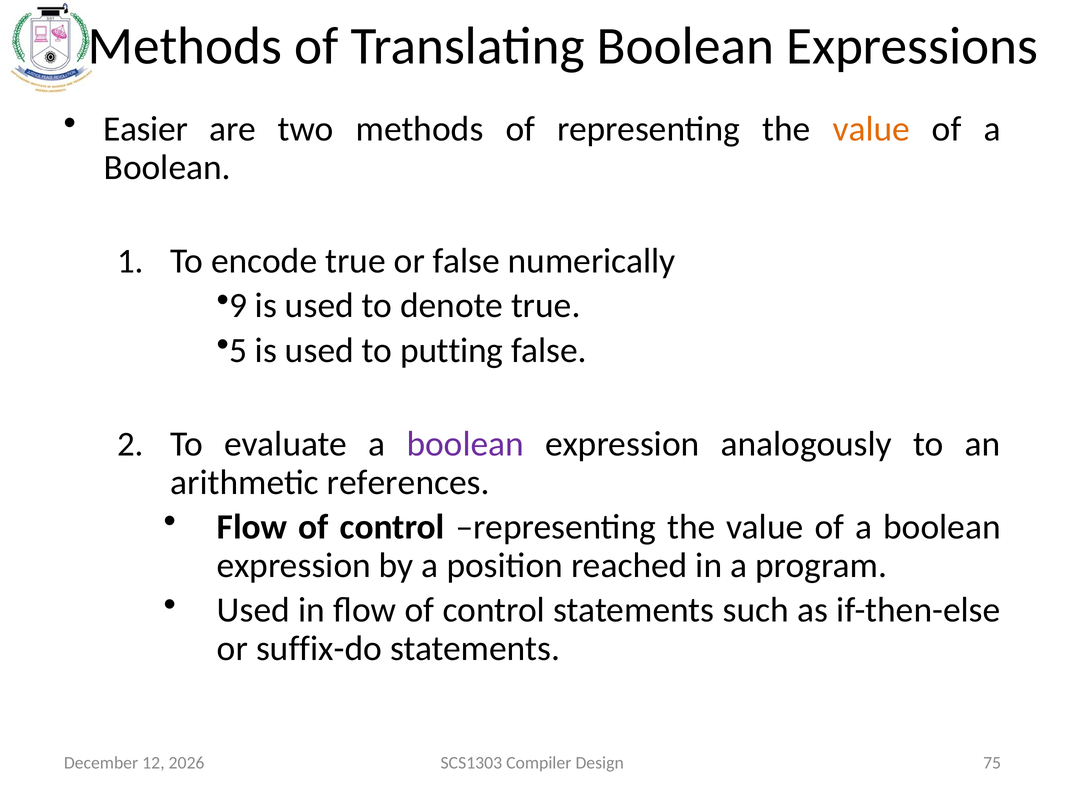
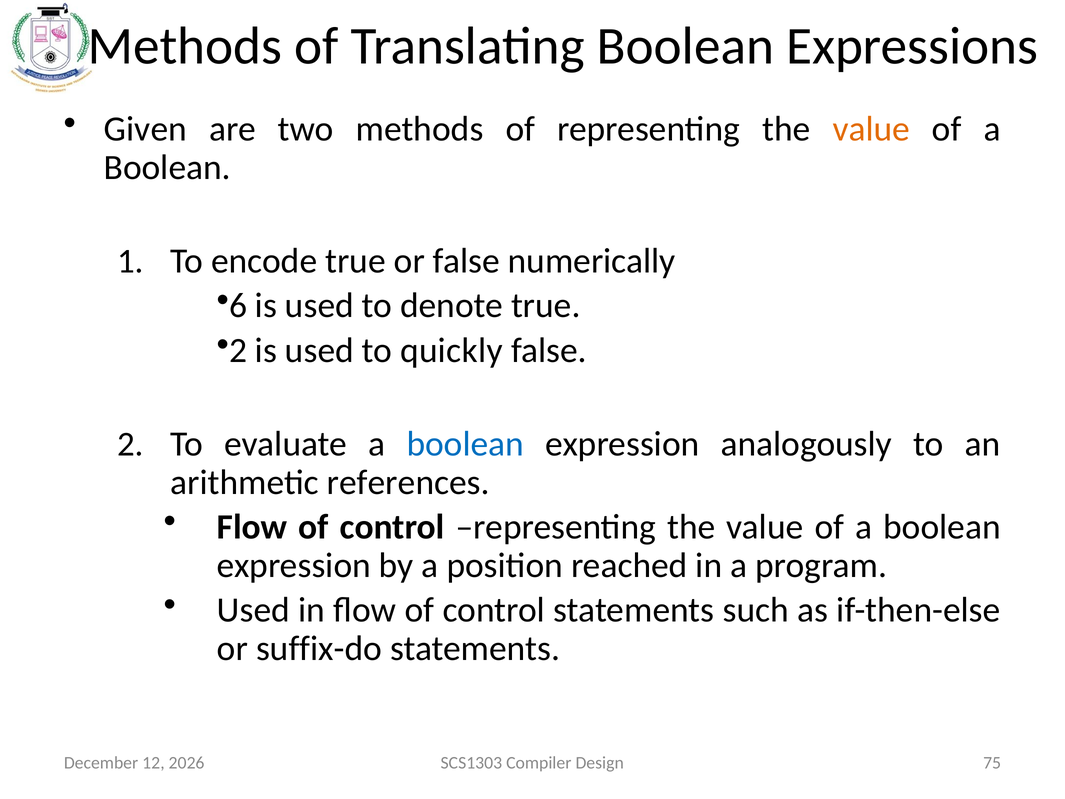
Easier: Easier -> Given (145, 129)
9: 9 -> 6 (238, 306)
5: 5 -> 2 (238, 350)
putting: putting -> quickly (451, 350)
boolean colour: purple -> blue (465, 444)
